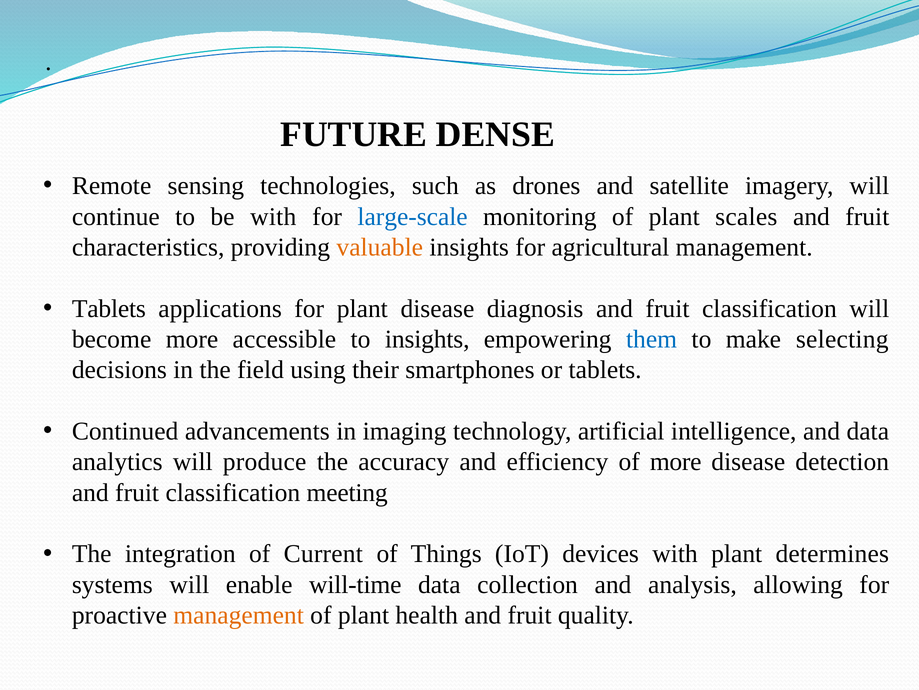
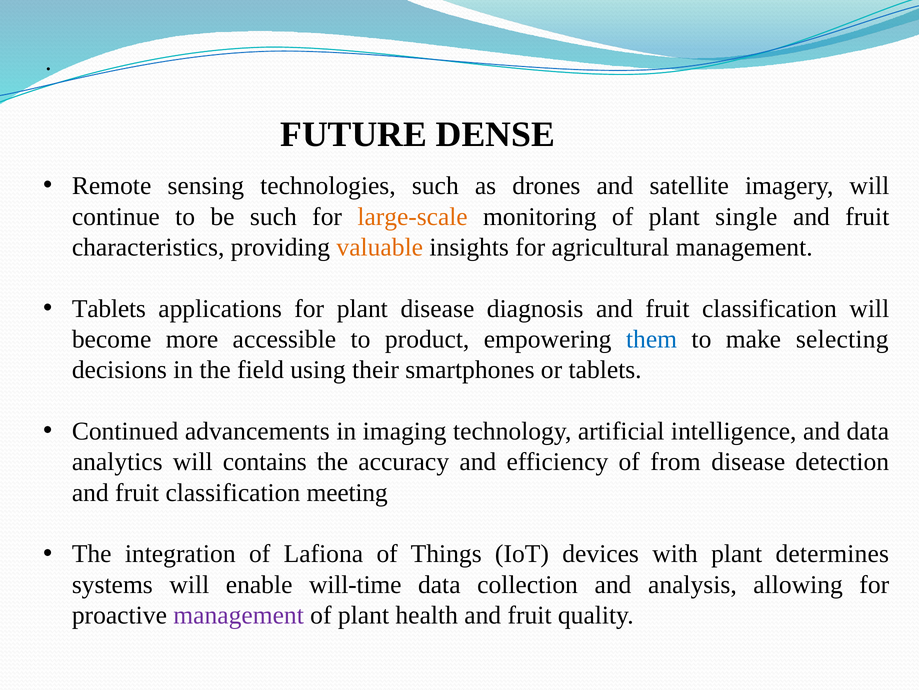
be with: with -> such (273, 216)
large-scale colour: blue -> orange (413, 216)
scales: scales -> single (746, 216)
to insights: insights -> product (427, 339)
produce: produce -> contains (265, 461)
of more: more -> from (675, 461)
Current: Current -> Lafiona (323, 553)
management colour: orange -> purple (239, 615)
